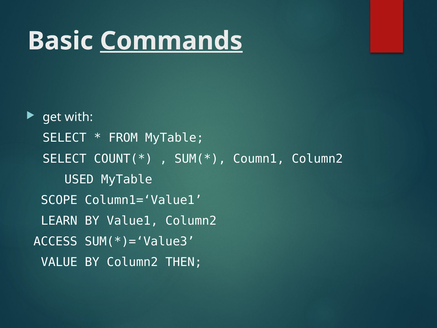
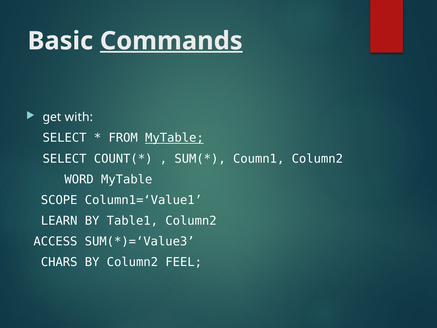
MyTable underline: none -> present (174, 138)
USED: USED -> WORD (79, 179)
Value1: Value1 -> Table1 (132, 221)
VALUE: VALUE -> CHARS (59, 262)
THEN: THEN -> FEEL (184, 262)
